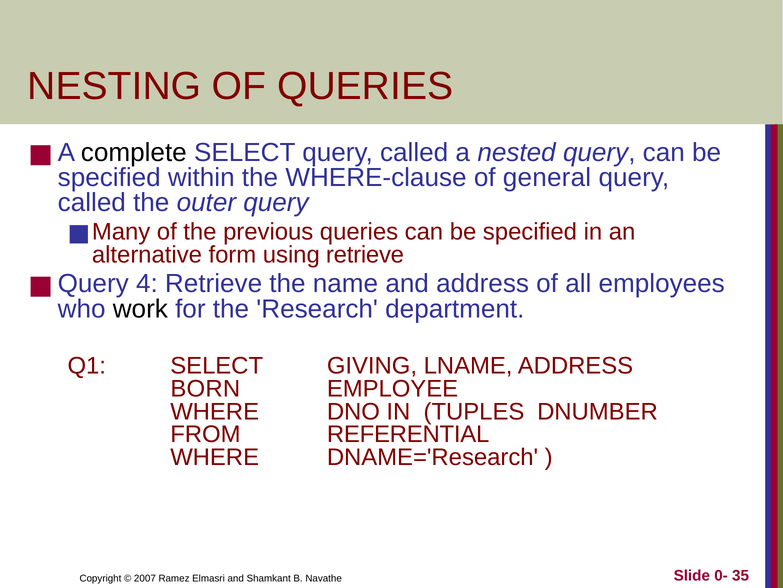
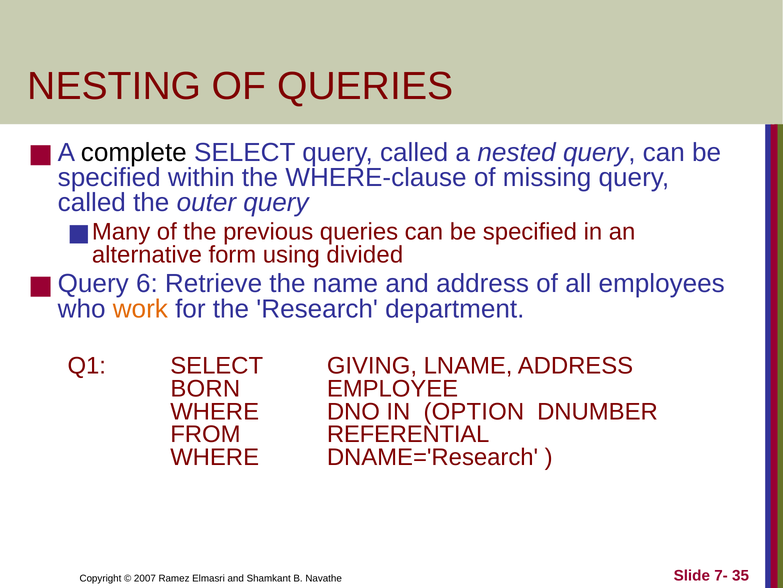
general: general -> missing (547, 177)
using retrieve: retrieve -> divided (365, 254)
4: 4 -> 6 (147, 283)
work colour: black -> orange (140, 309)
TUPLES: TUPLES -> OPTION (474, 411)
0-: 0- -> 7- (721, 575)
